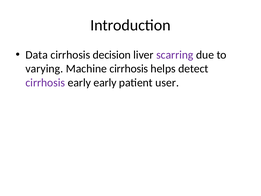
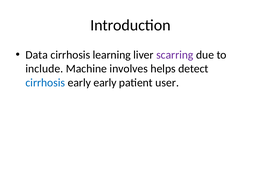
decision: decision -> learning (112, 55)
varying: varying -> include (44, 69)
Machine cirrhosis: cirrhosis -> involves (129, 69)
cirrhosis colour: purple -> blue (45, 83)
